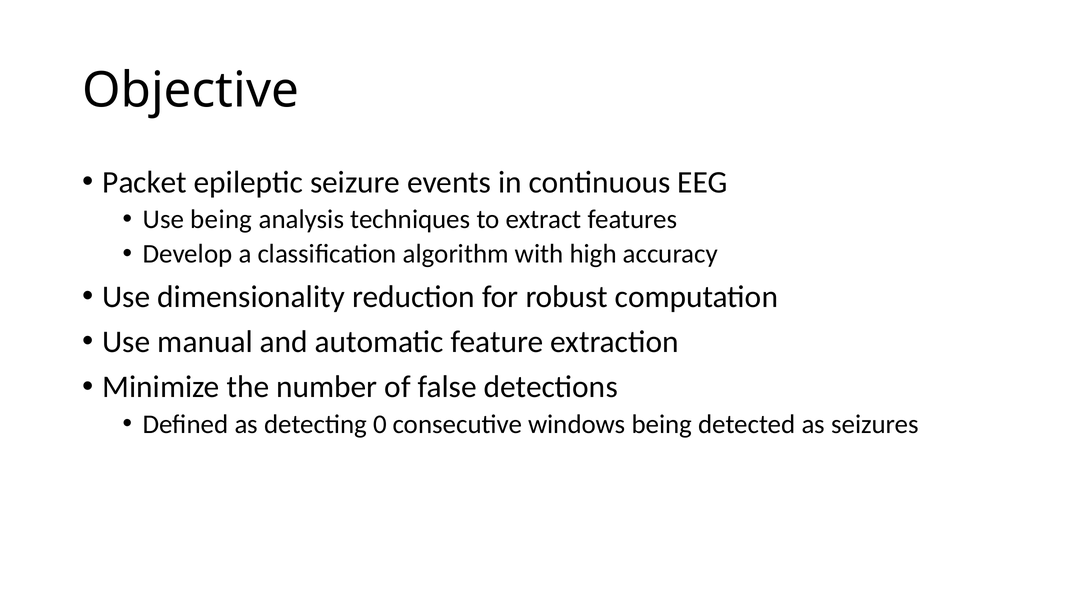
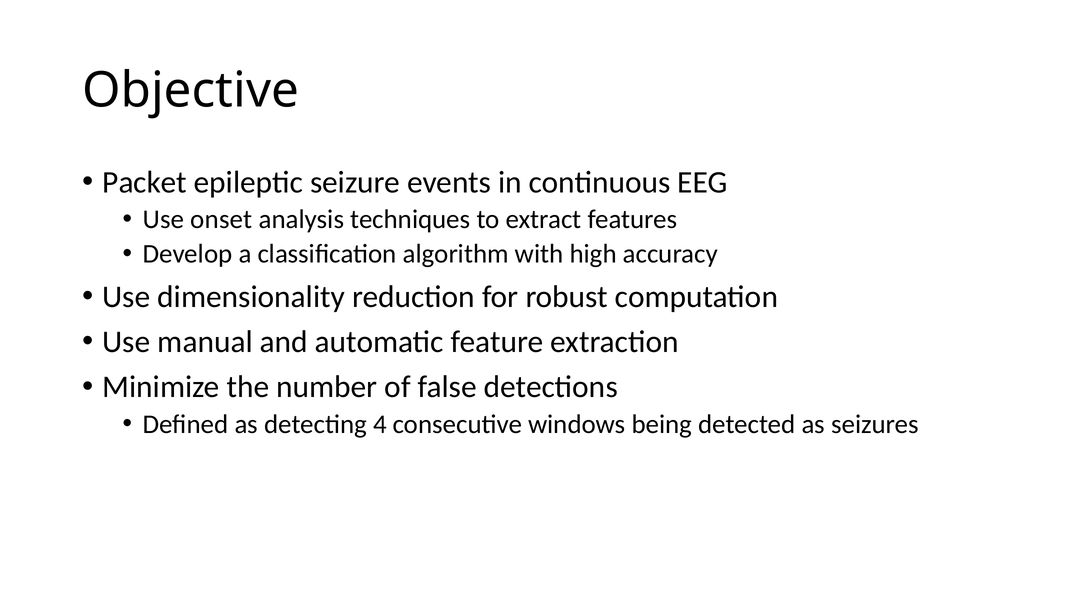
Use being: being -> onset (221, 219)
0: 0 -> 4 (380, 424)
